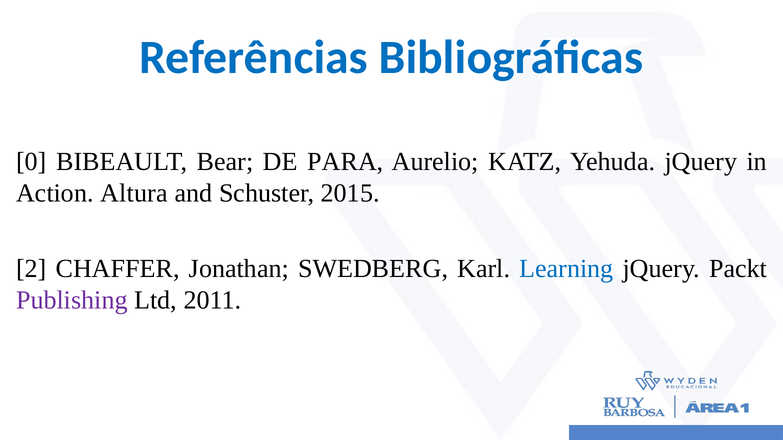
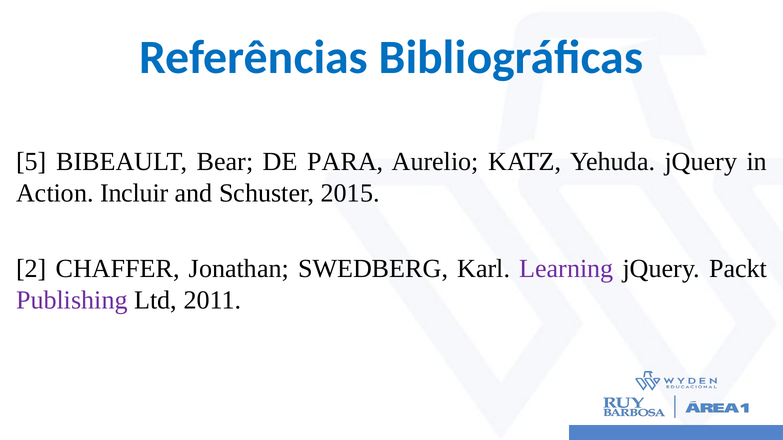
0: 0 -> 5 (31, 162)
Altura: Altura -> Incluir (134, 193)
Learning colour: blue -> purple (566, 269)
